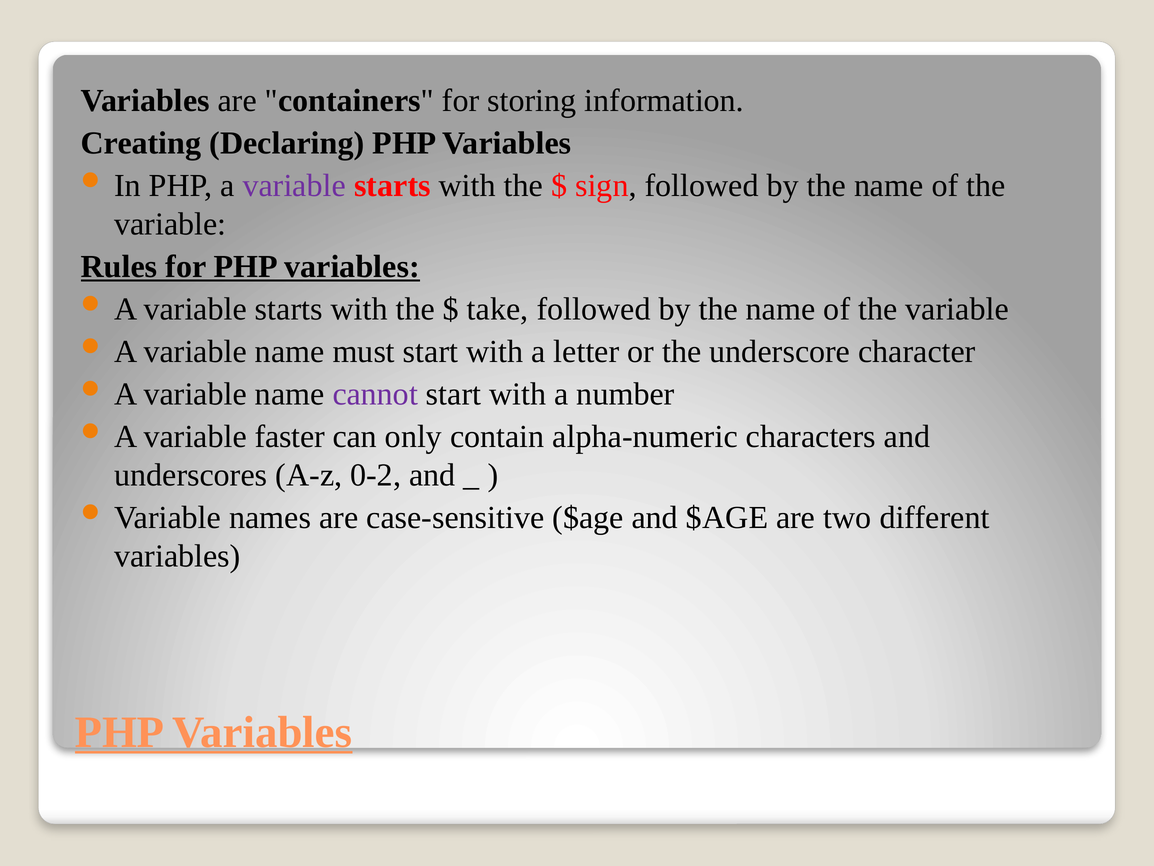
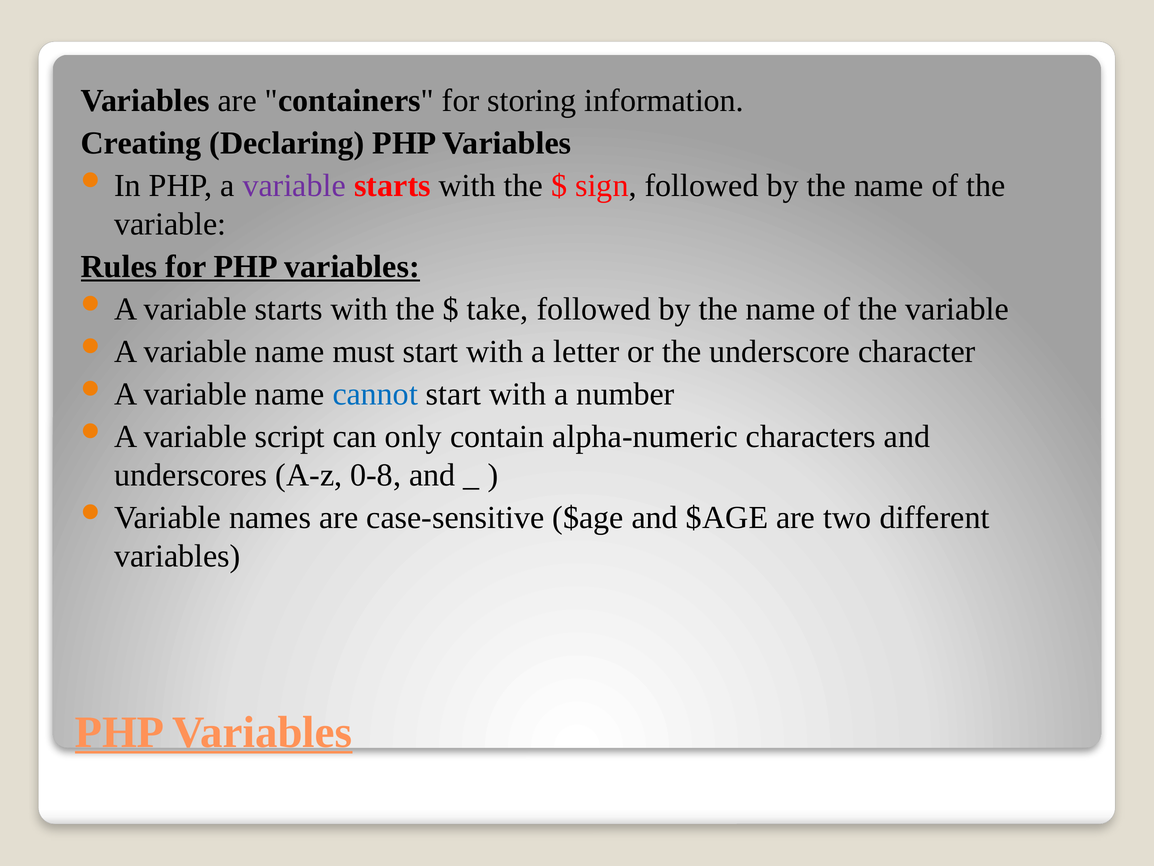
cannot colour: purple -> blue (375, 394)
faster: faster -> script (290, 436)
0-2: 0-2 -> 0-8 (376, 475)
